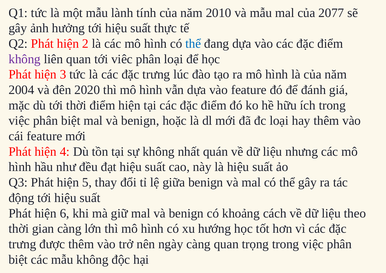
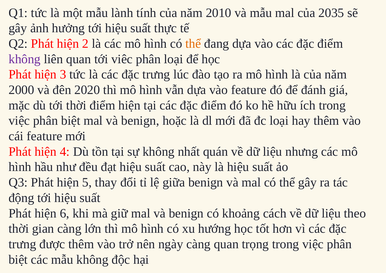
2077: 2077 -> 2035 (331, 13)
thể colour: blue -> orange (193, 44)
2004: 2004 -> 2000 (21, 90)
